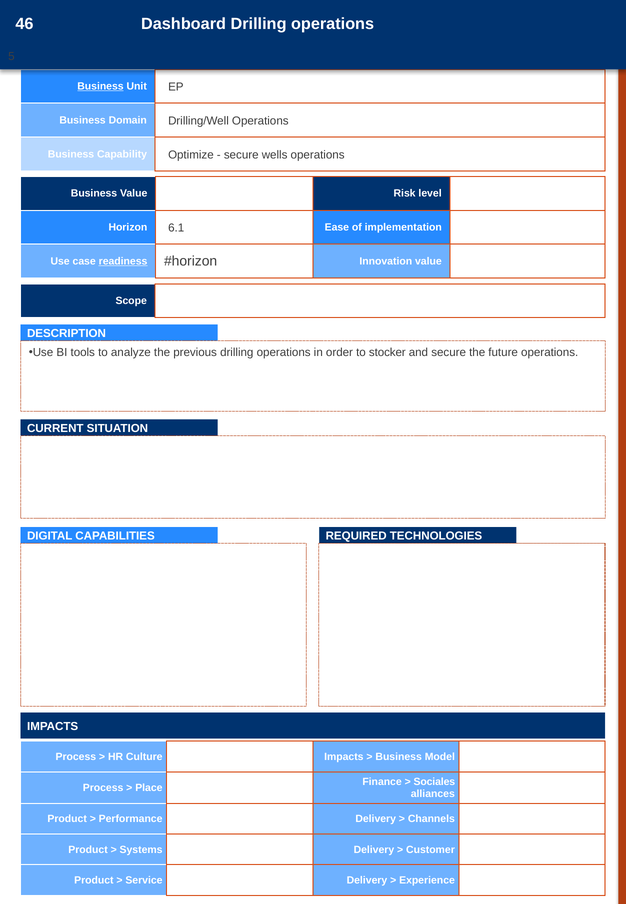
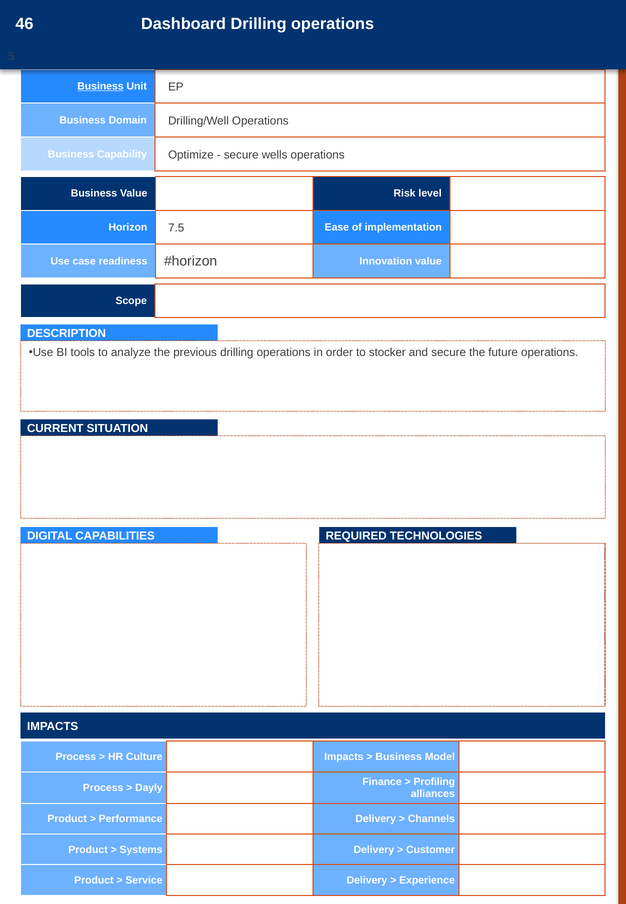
6.1: 6.1 -> 7.5 (176, 228)
readiness underline: present -> none (123, 261)
Sociales: Sociales -> Profiling (434, 782)
Place: Place -> Dayly (149, 788)
